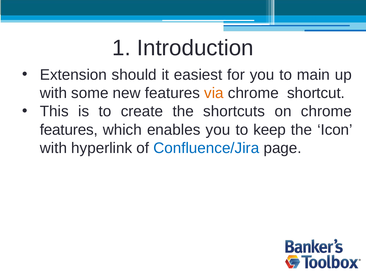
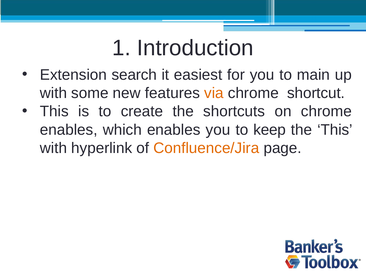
should: should -> search (134, 75)
features: features -> enables (69, 130)
the Icon: Icon -> This (335, 130)
Confluence/Jira colour: blue -> orange (206, 148)
